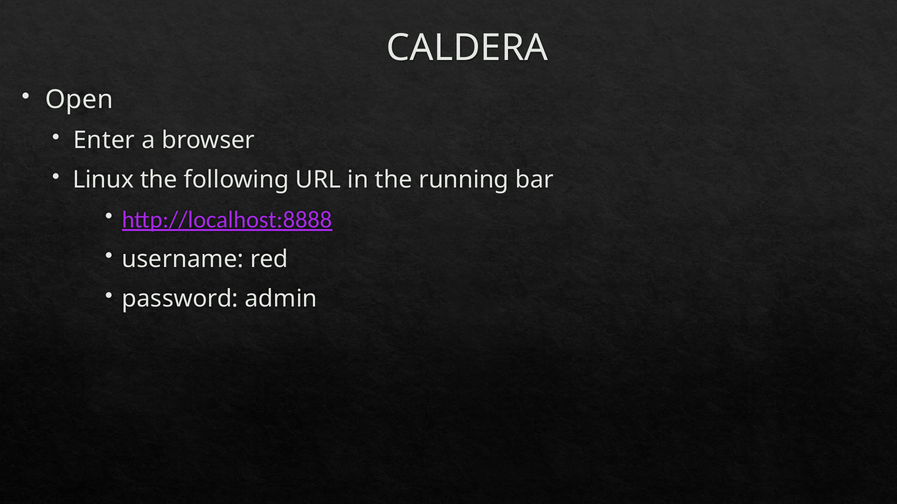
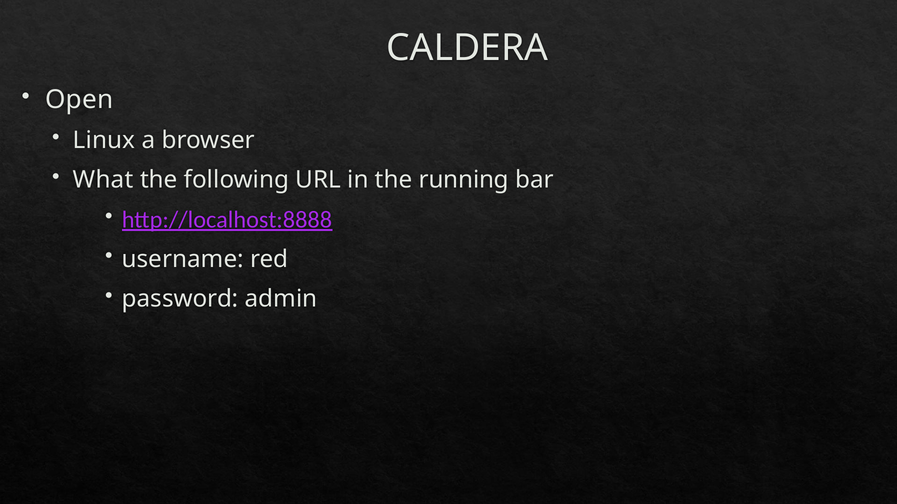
Enter: Enter -> Linux (104, 140)
Linux: Linux -> What (103, 180)
